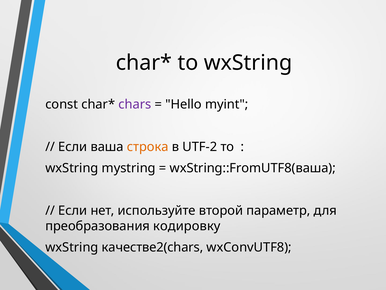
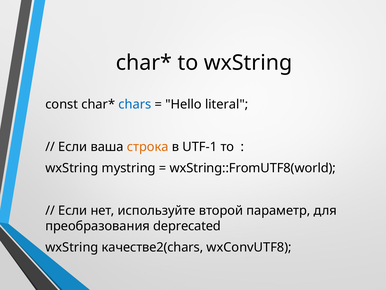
chars colour: purple -> blue (135, 104)
myint: myint -> literal (227, 104)
UTF-2: UTF-2 -> UTF-1 (200, 147)
wxString::FromUTF8(ваша: wxString::FromUTF8(ваша -> wxString::FromUTF8(world (253, 168)
кодировку: кодировку -> deprecated (187, 226)
